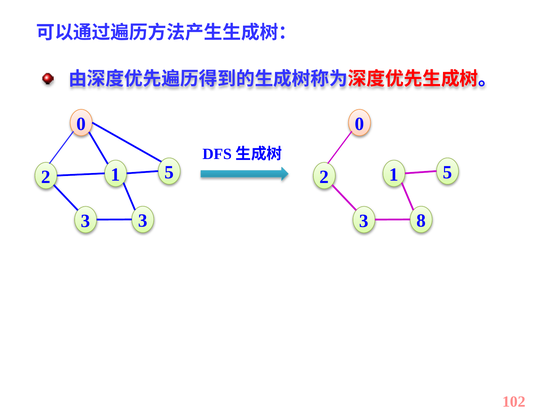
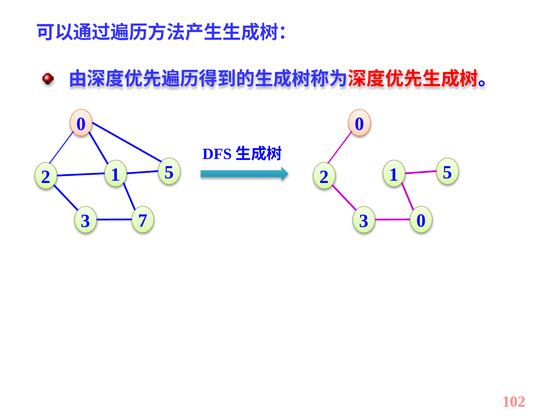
3 3: 3 -> 7 (143, 220)
3 8: 8 -> 0 (421, 220)
